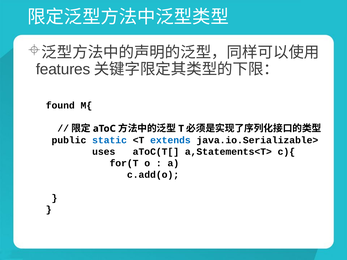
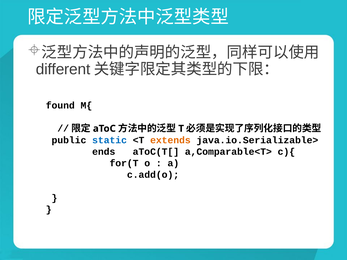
features: features -> different (63, 69)
extends colour: blue -> orange (170, 140)
uses: uses -> ends (104, 152)
a,Statements<T>: a,Statements<T> -> a,Comparable<T> (228, 152)
